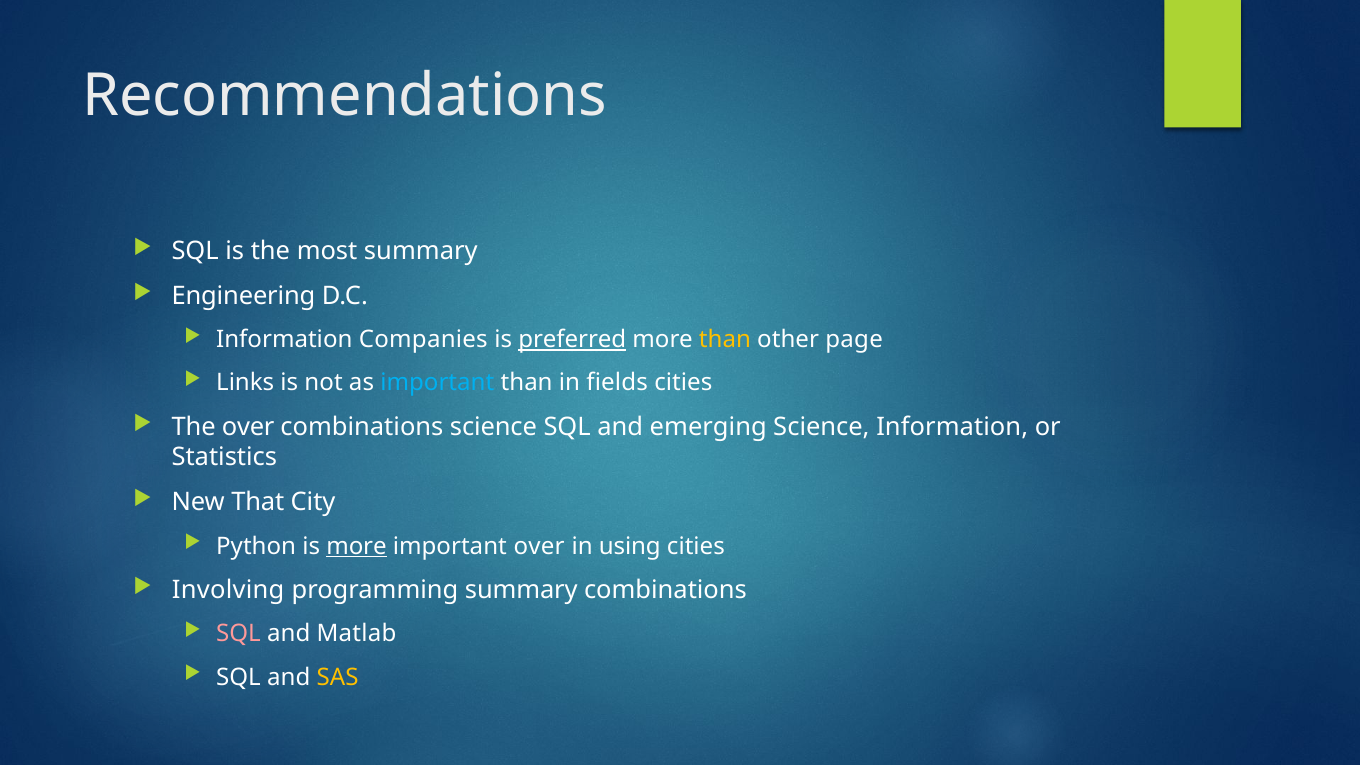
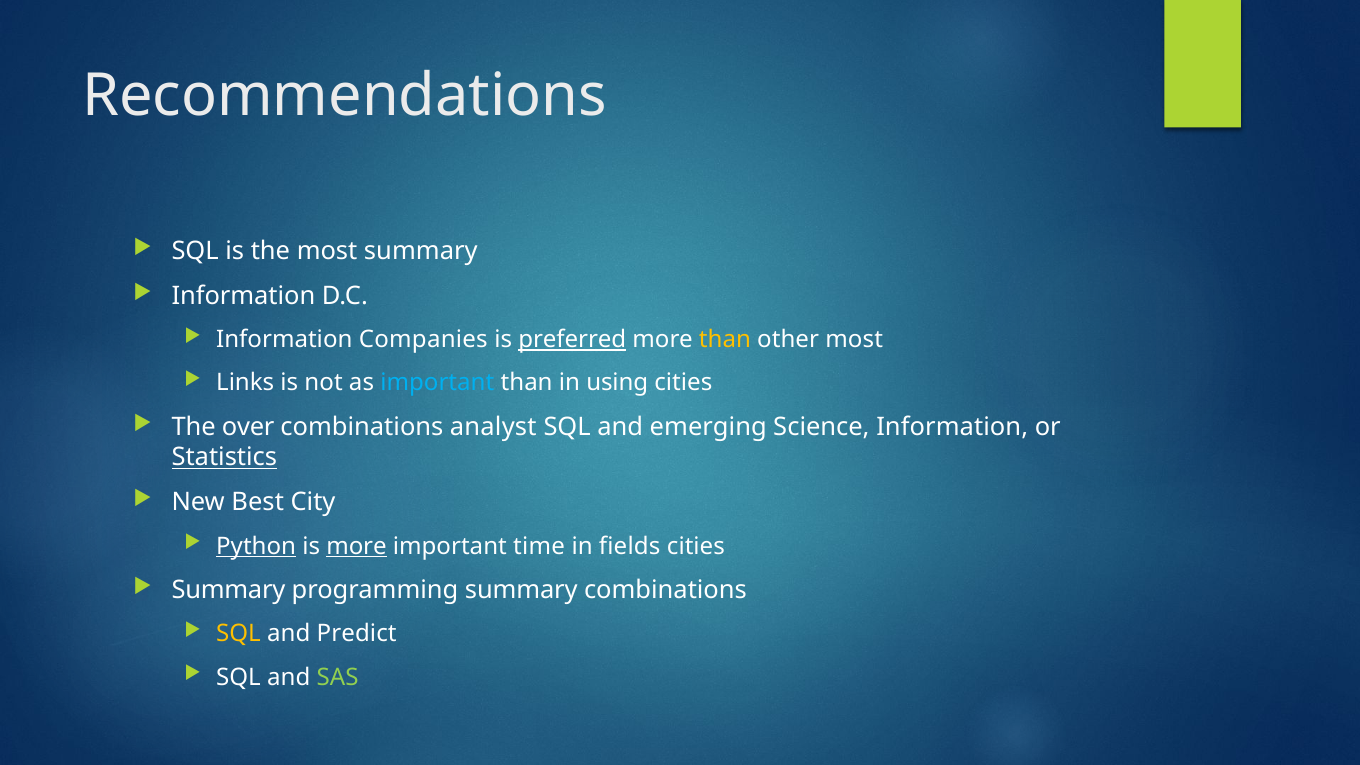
Engineering: Engineering -> Information (243, 296)
other page: page -> most (854, 340)
fields: fields -> using (617, 383)
combinations science: science -> analyst (493, 427)
Statistics underline: none -> present (224, 458)
That: That -> Best (258, 502)
Python underline: none -> present (256, 546)
important over: over -> time (539, 546)
using: using -> fields (630, 546)
Involving: Involving -> Summary (228, 590)
SQL colour: pink -> yellow (238, 634)
Matlab: Matlab -> Predict (357, 634)
SAS colour: yellow -> light green (338, 677)
